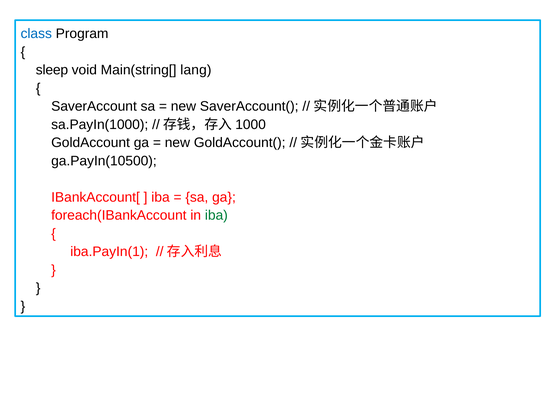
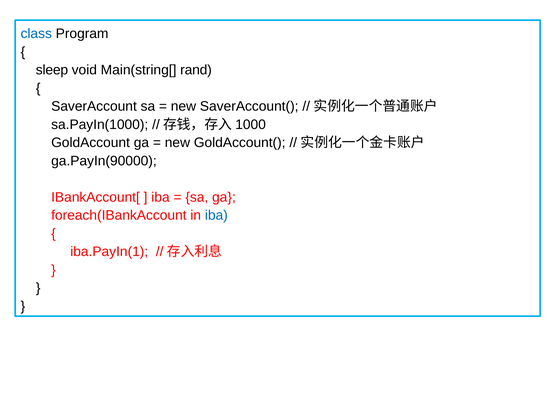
lang: lang -> rand (196, 70)
ga.PayIn(10500: ga.PayIn(10500 -> ga.PayIn(90000 (104, 161)
iba colour: green -> blue (216, 215)
